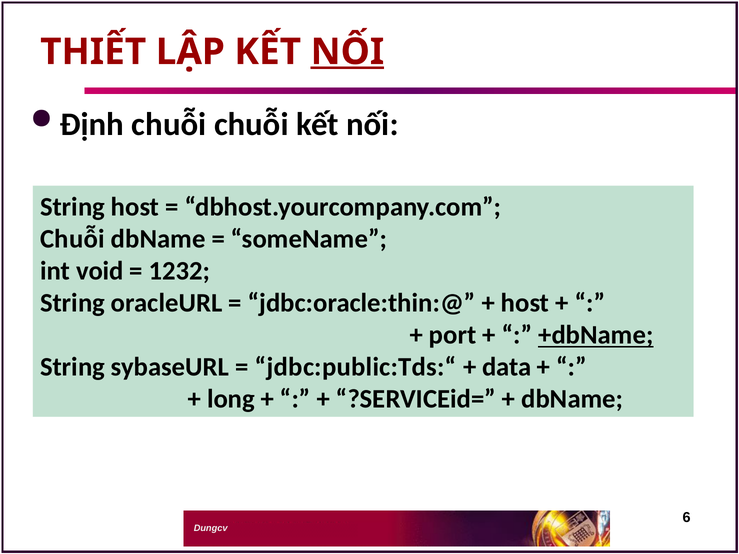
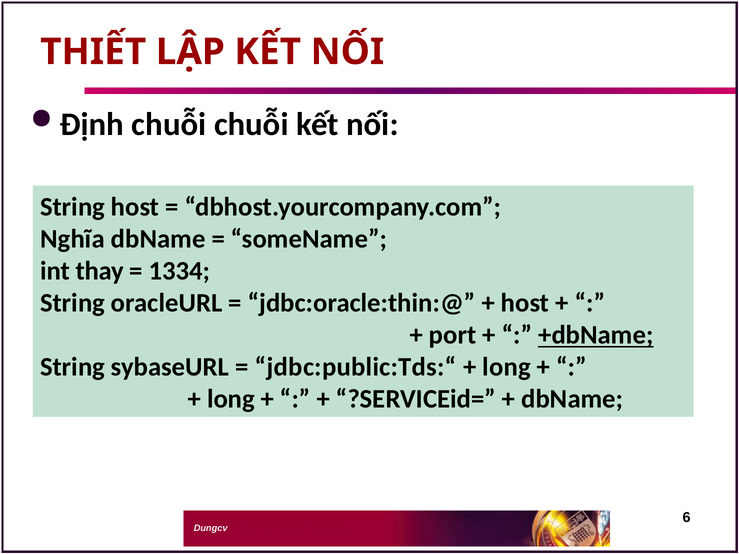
NỐI underline: present -> none (347, 52)
Chuỗi: Chuỗi -> Nghĩa (72, 239)
void: void -> thay (100, 271)
1232: 1232 -> 1334 (179, 271)
data: data -> long (507, 367)
